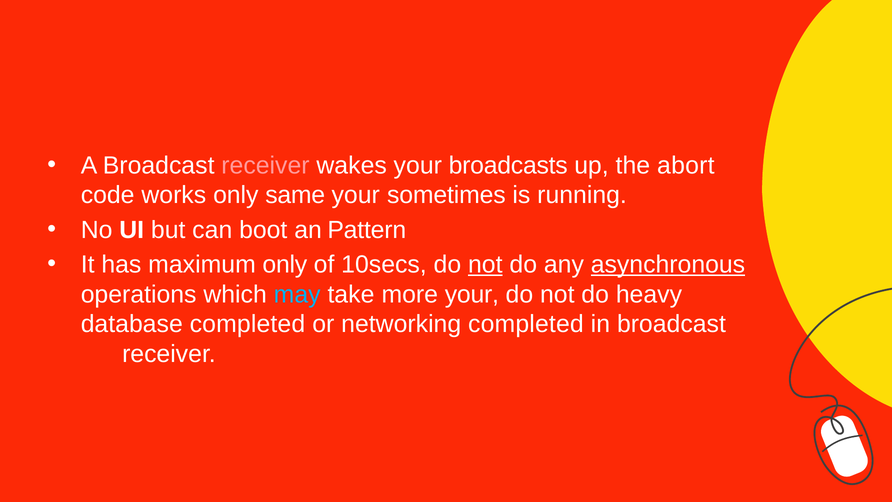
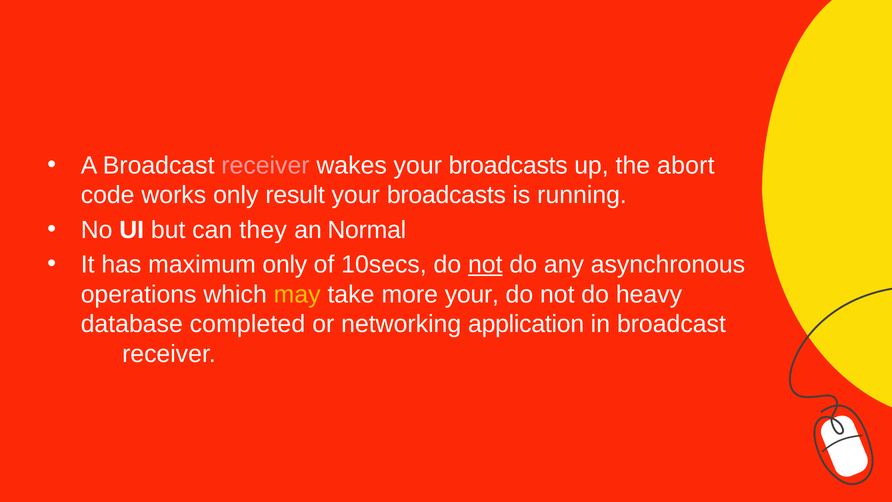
same: same -> result (295, 195)
sometimes: sometimes -> broadcasts (446, 195)
boot: boot -> they (263, 230)
Pattern: Pattern -> Normal (367, 230)
asynchronous underline: present -> none (668, 265)
may colour: light blue -> yellow (297, 294)
networking completed: completed -> application (526, 324)
